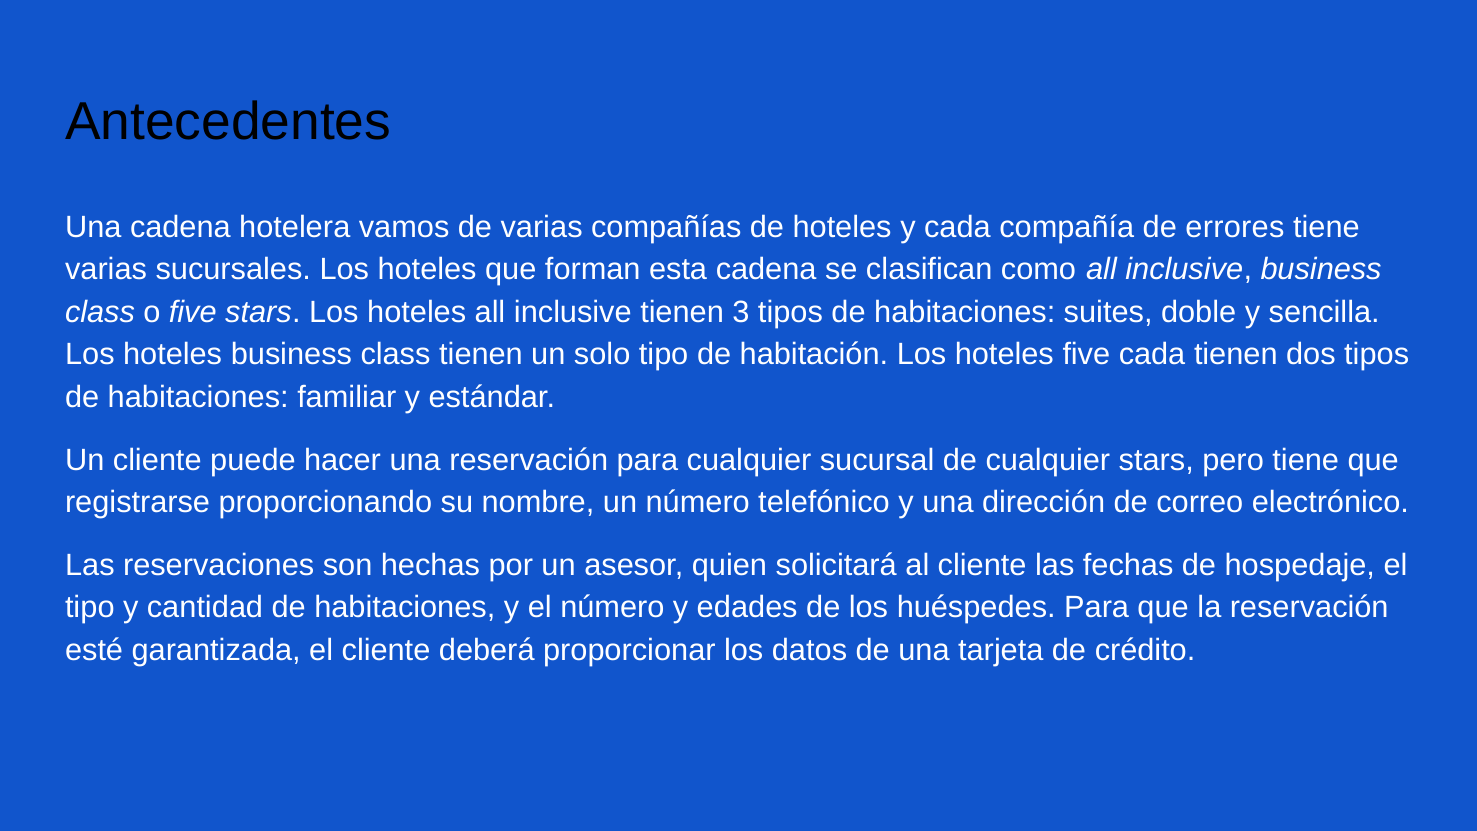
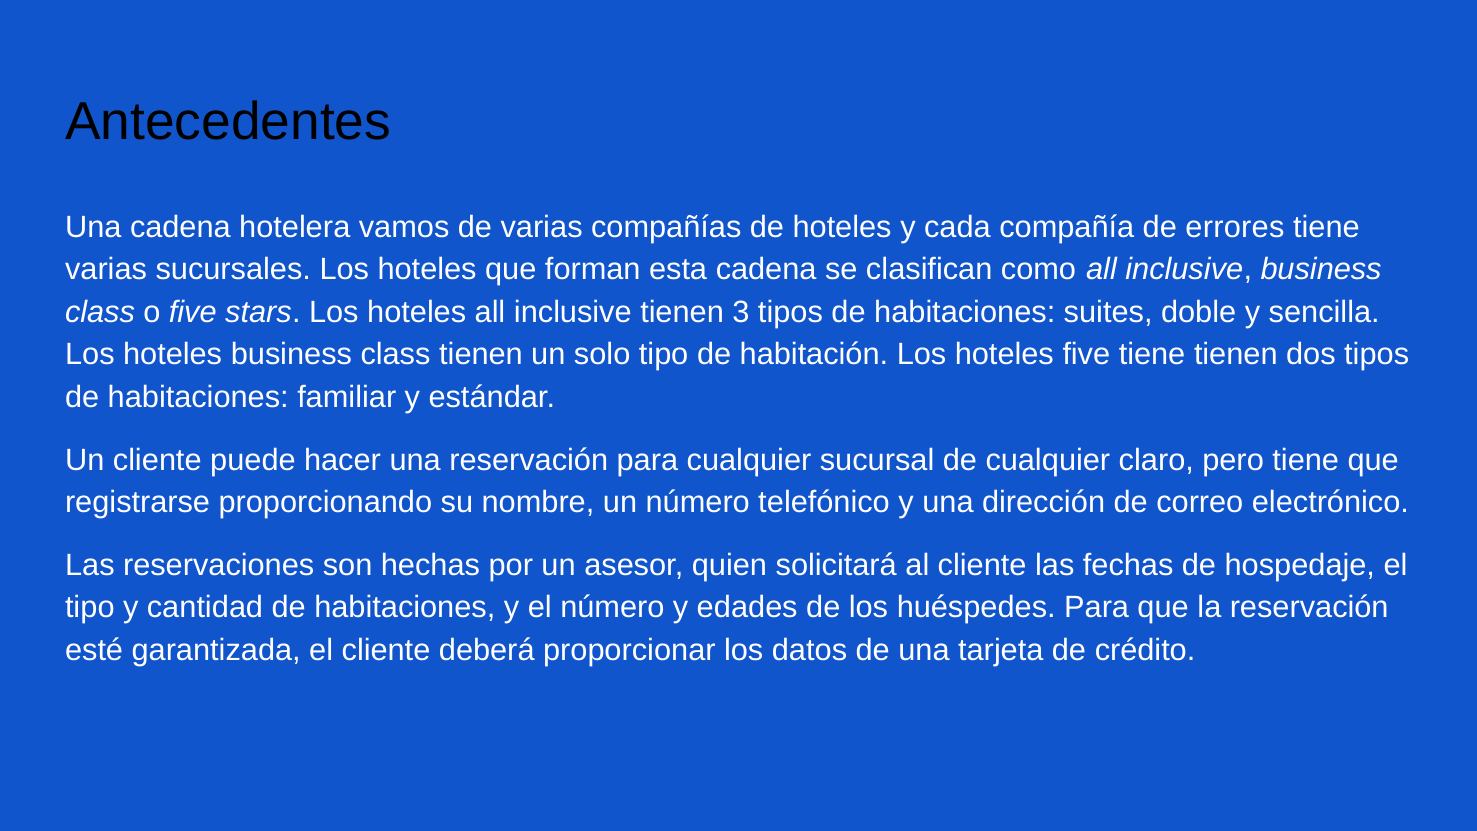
five cada: cada -> tiene (1152, 354)
cualquier stars: stars -> claro (1156, 460)
